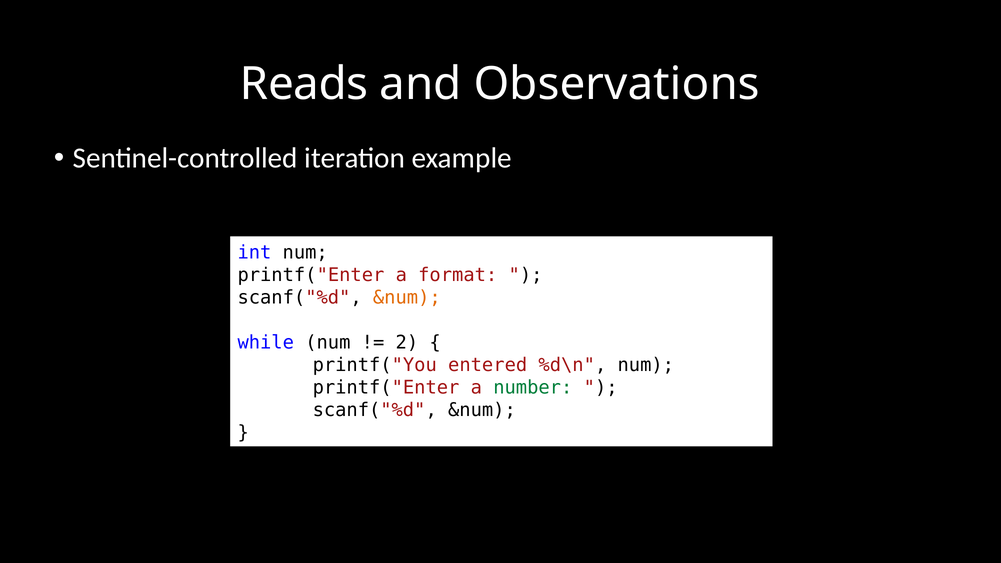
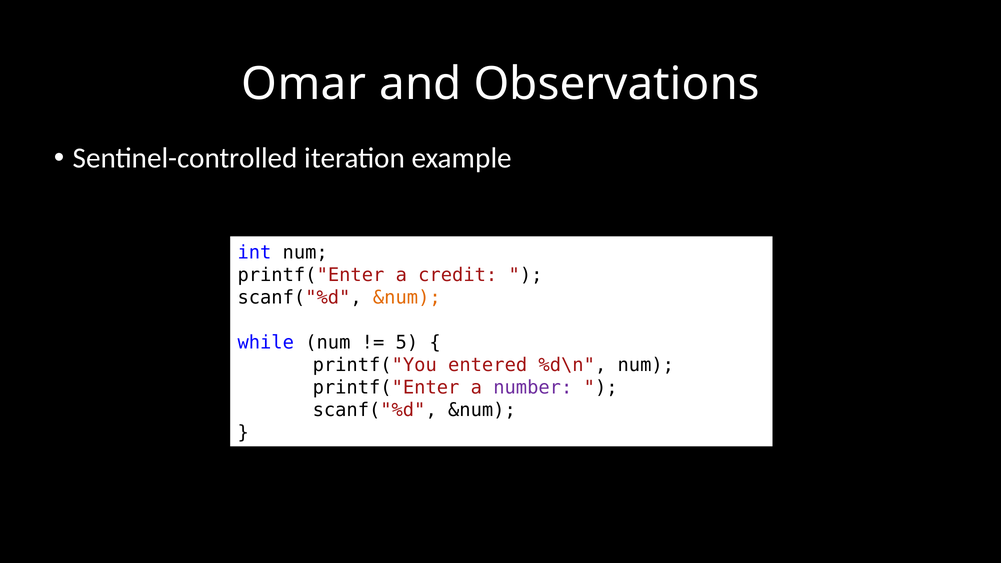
Reads: Reads -> Omar (304, 84)
format: format -> credit (458, 275)
2: 2 -> 5 (407, 343)
number colour: green -> purple (533, 388)
